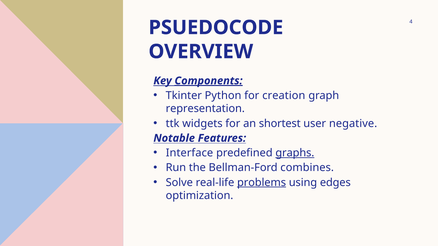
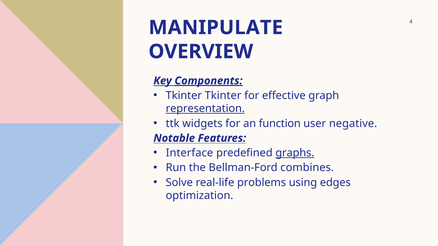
PSUEDOCODE: PSUEDOCODE -> MANIPULATE (216, 28)
Tkinter Python: Python -> Tkinter (223, 96)
creation: creation -> effective (284, 96)
representation underline: none -> present (205, 109)
shortest: shortest -> function (280, 124)
problems underline: present -> none (262, 183)
